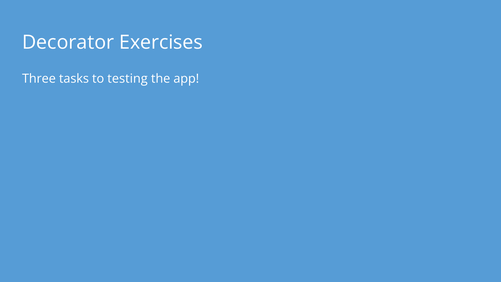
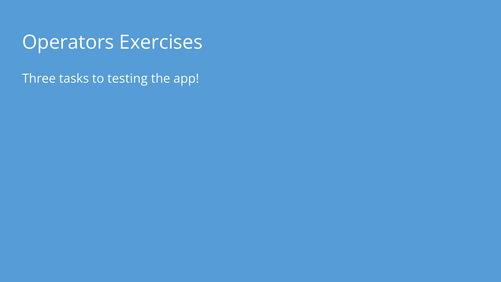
Decorator: Decorator -> Operators (68, 42)
